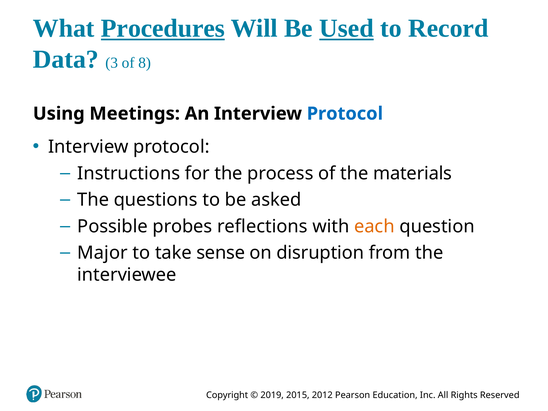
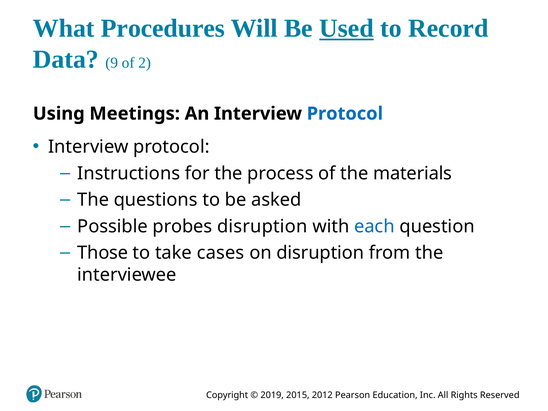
Procedures underline: present -> none (163, 28)
3: 3 -> 9 (112, 63)
8: 8 -> 2 (145, 63)
probes reflections: reflections -> disruption (262, 226)
each colour: orange -> blue (374, 226)
Major: Major -> Those (103, 253)
sense: sense -> cases (221, 253)
